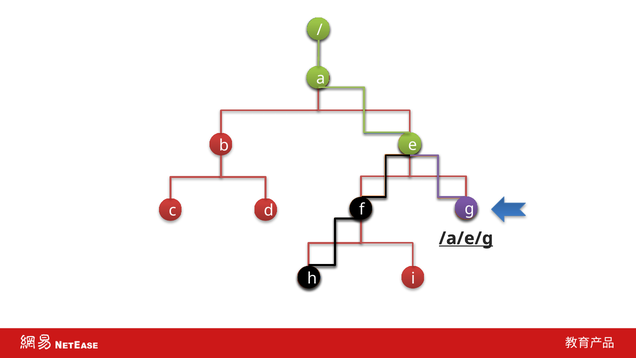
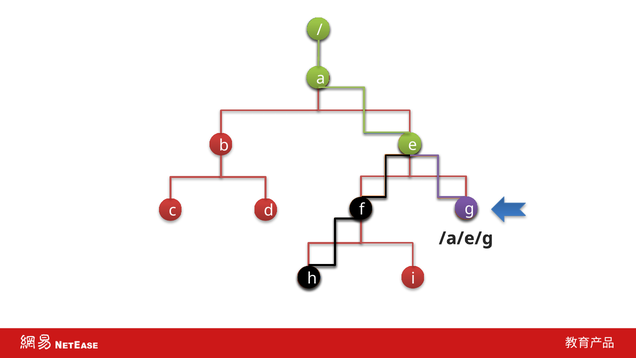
/a/e/g underline: present -> none (466, 238)
